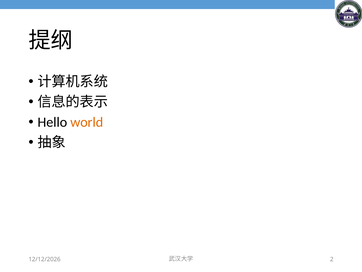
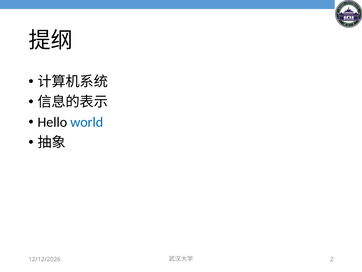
world colour: orange -> blue (87, 122)
